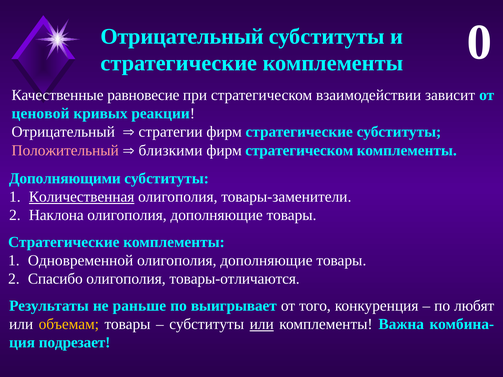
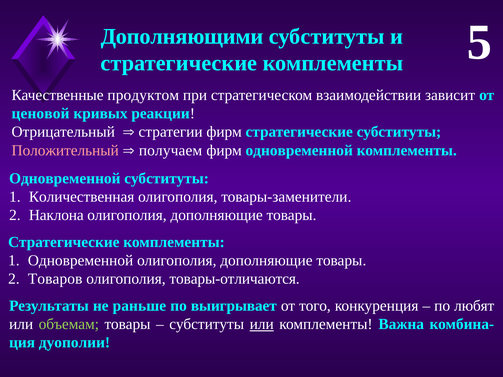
Отрицательный: Отрицательный -> Дополняющими (182, 36)
0: 0 -> 5 (479, 42)
равновесие: равновесие -> продуктом (143, 95)
близкими: близкими -> получаем (171, 150)
фирм стратегическом: стратегическом -> одновременной (299, 150)
Дополняющими: Дополняющими -> Одновременной (65, 178)
Количественная underline: present -> none (82, 197)
Спасибо: Спасибо -> Товаров (55, 279)
объемам colour: yellow -> light green (69, 324)
подрезает: подрезает -> дуополии (74, 343)
